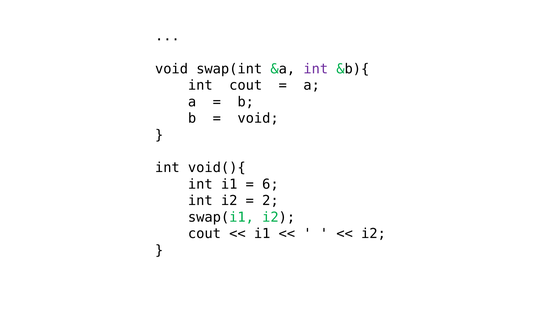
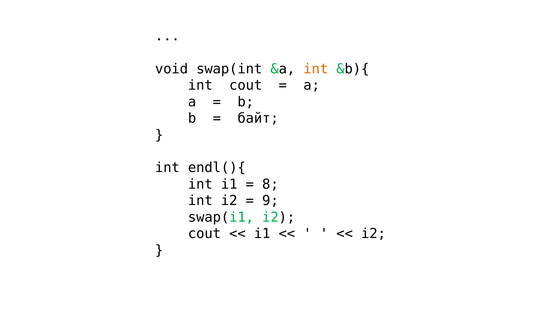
int colour: purple -> orange (316, 69)
void: void -> байт (258, 118)
void(){: void(){ -> endl(){ (217, 167)
6: 6 -> 8 (270, 184)
2: 2 -> 9 (270, 200)
